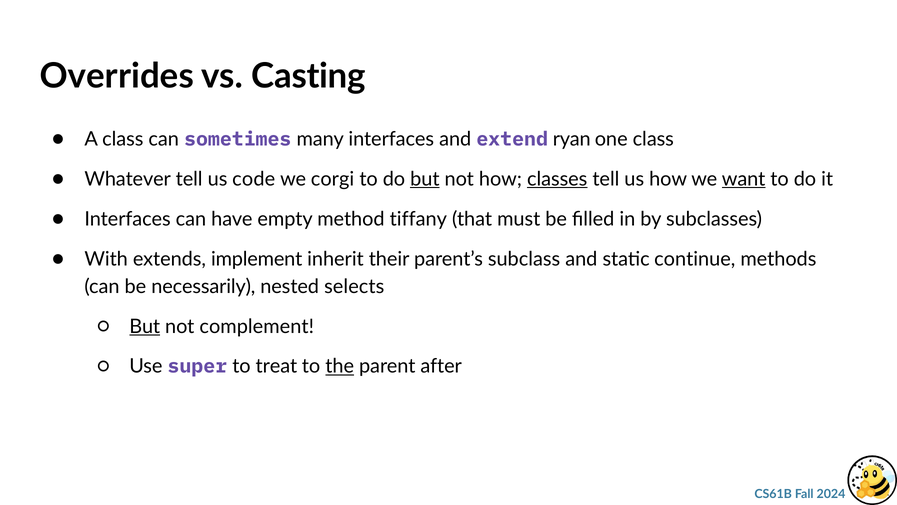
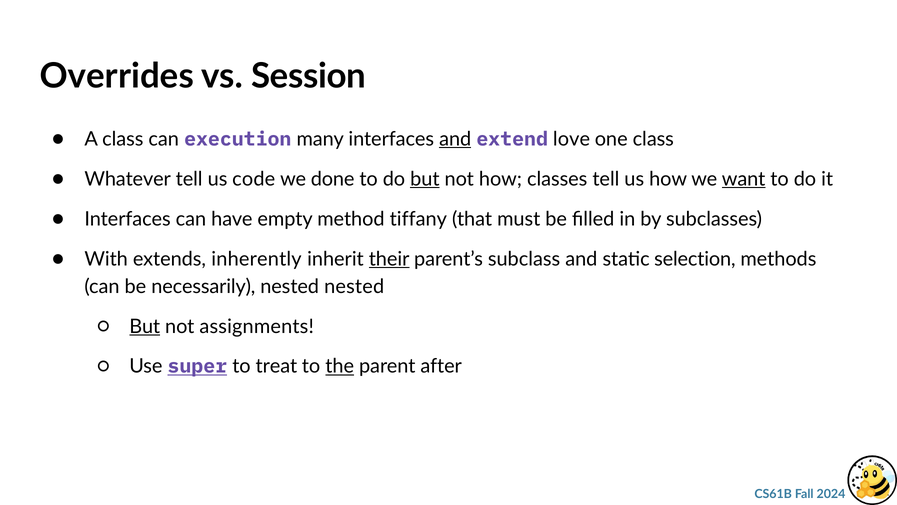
Casting: Casting -> Session (309, 76)
sometimes: sometimes -> execution (238, 139)
and underline: none -> present (455, 139)
ryan: ryan -> love (572, 139)
corgi: corgi -> done (333, 179)
classes underline: present -> none (557, 179)
implement: implement -> inherently (256, 259)
their underline: none -> present (389, 259)
continue: continue -> selection (695, 259)
nested selects: selects -> nested (354, 286)
complement: complement -> assignments (257, 326)
super underline: none -> present (197, 366)
